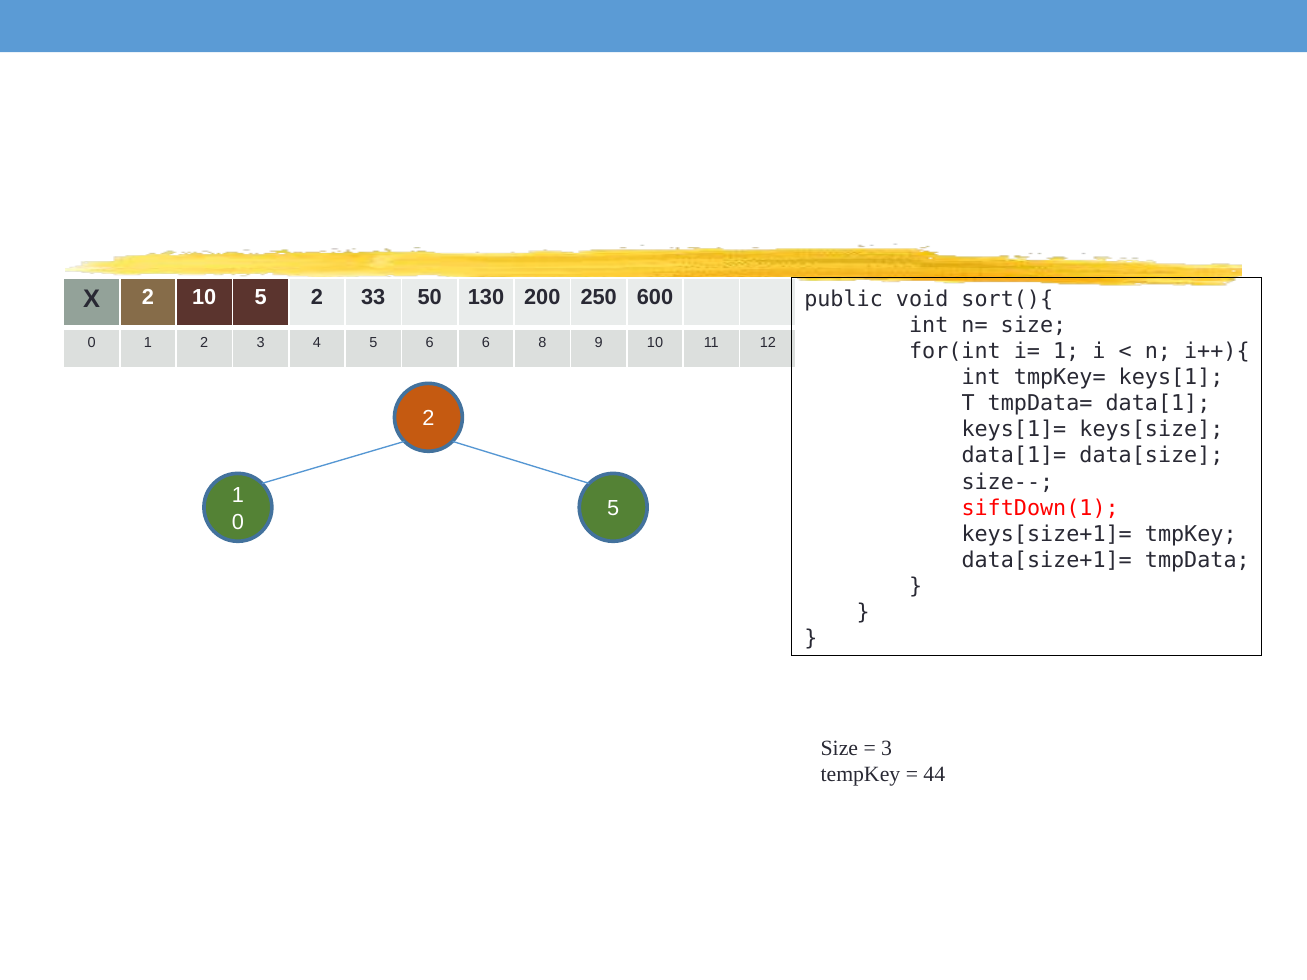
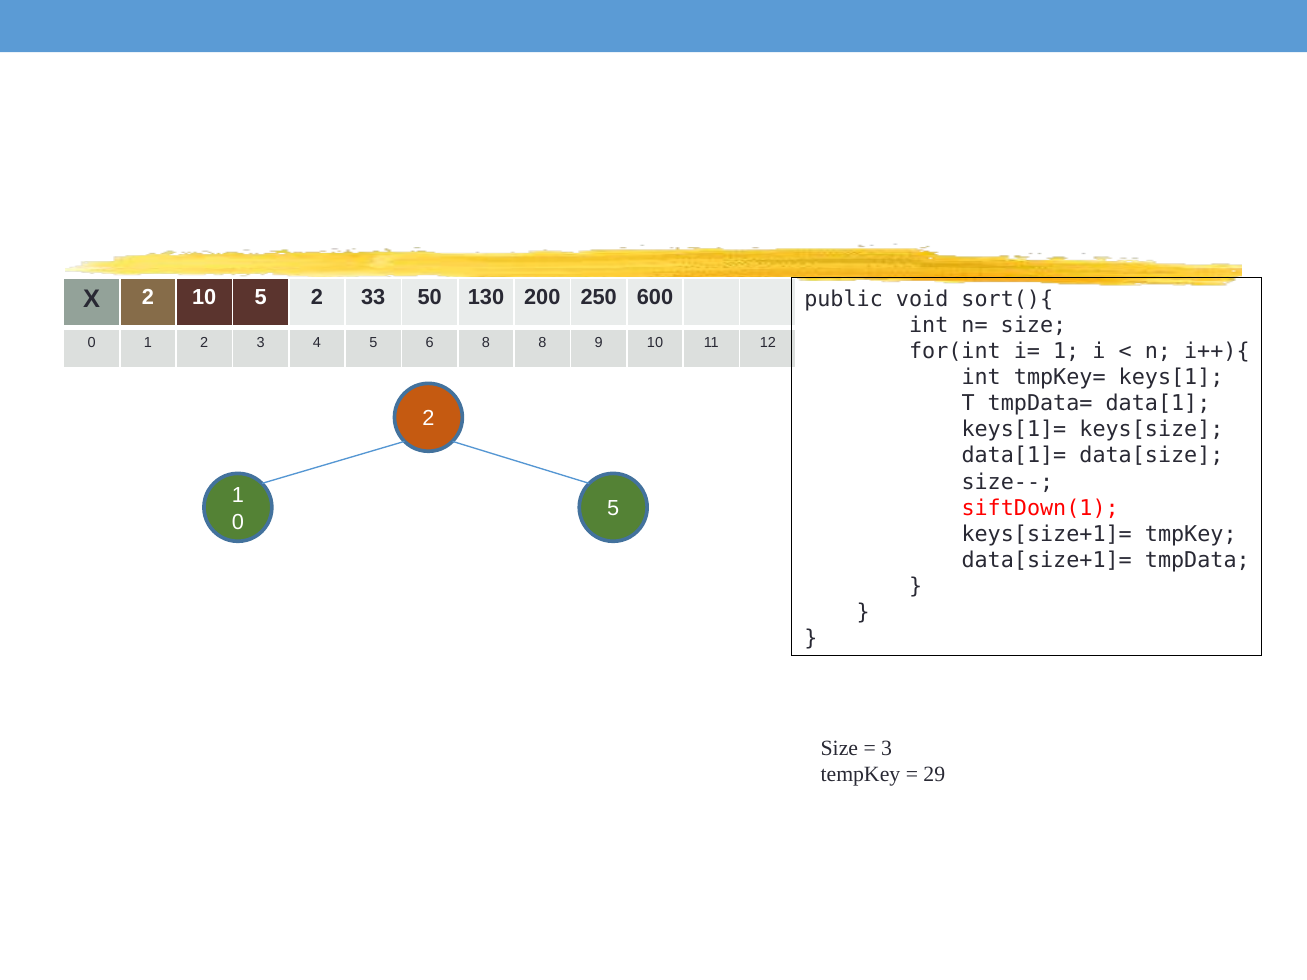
6 6: 6 -> 8 (486, 343)
44: 44 -> 29 (934, 775)
